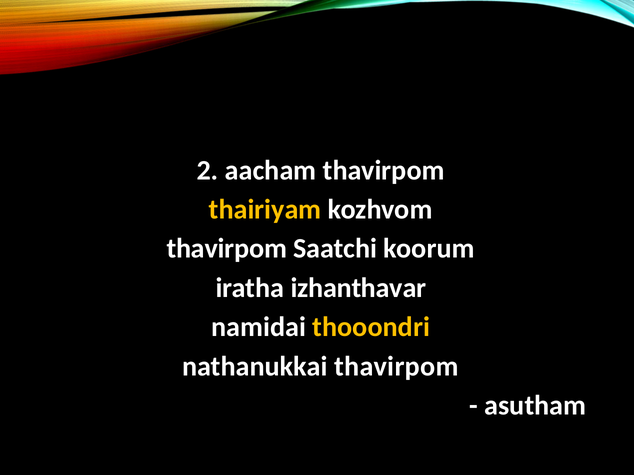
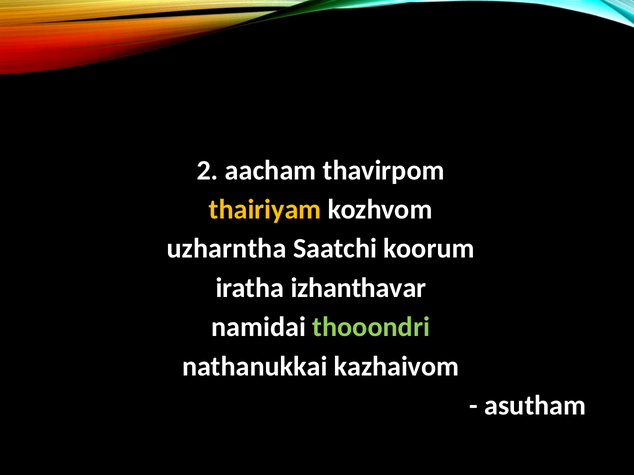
thavirpom: thavirpom -> uzharntha (227, 249)
thooondri colour: yellow -> light green (371, 327)
nathanukkai thavirpom: thavirpom -> kazhaivom (397, 367)
